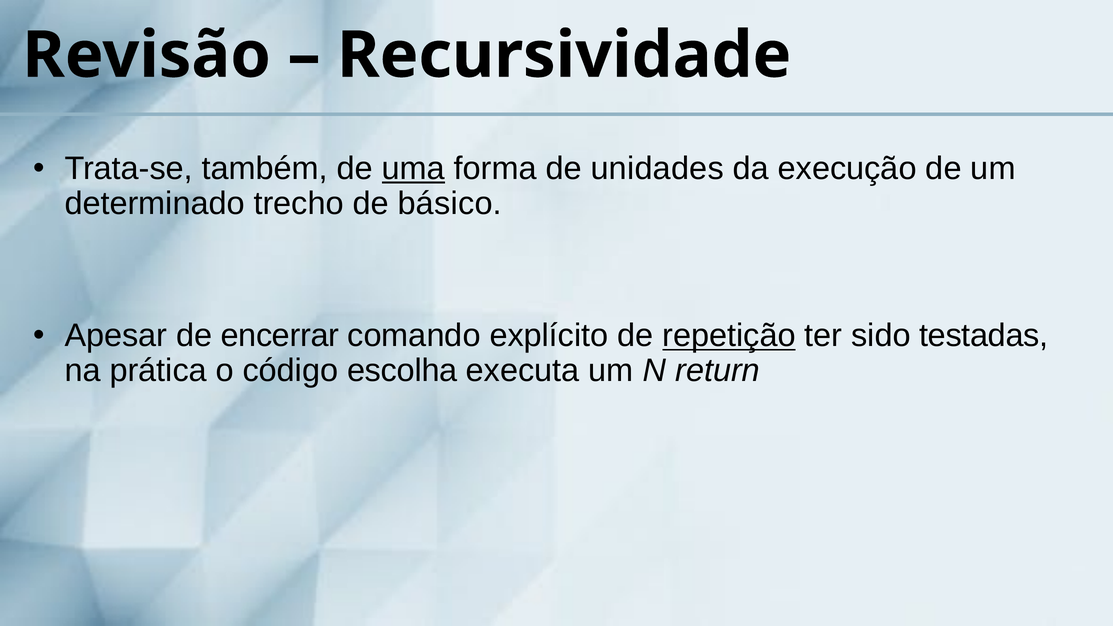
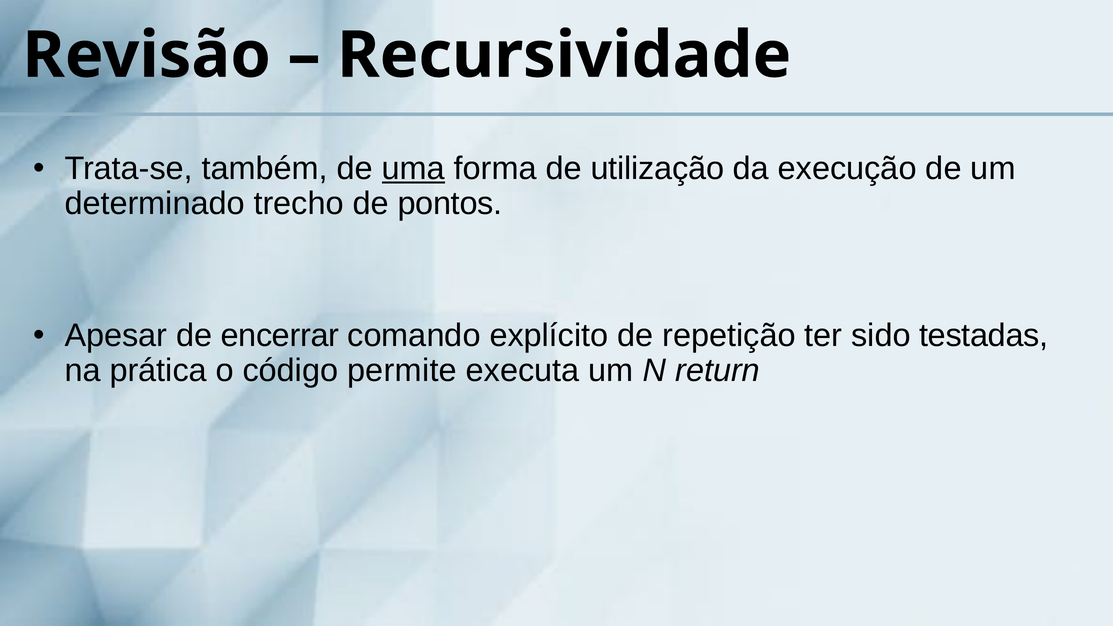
unidades: unidades -> utilização (657, 169)
básico: básico -> pontos (450, 204)
repetição underline: present -> none (729, 336)
escolha: escolha -> permite (402, 371)
